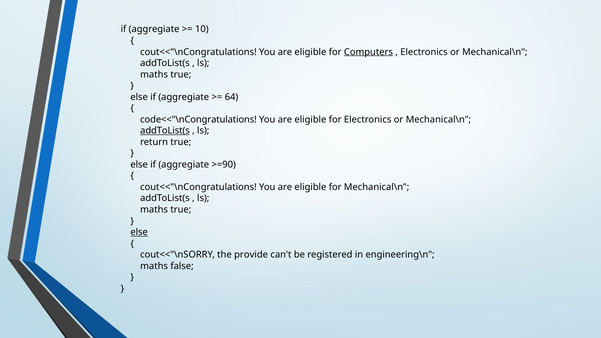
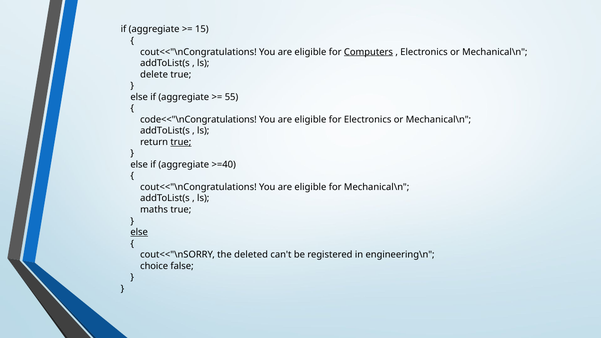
10: 10 -> 15 (202, 29)
maths: maths -> delete (154, 74)
64: 64 -> 55 (232, 97)
addToList(s underline: present -> none (165, 131)
true underline: none -> present (181, 142)
>=90: >=90 -> >=40 (224, 165)
provide: provide -> deleted (251, 255)
maths: maths -> choice (154, 266)
